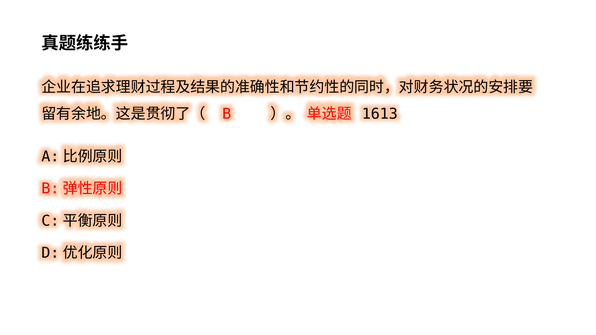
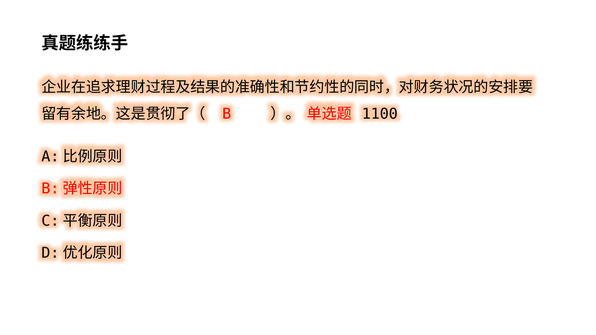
1613: 1613 -> 1100 (380, 114)
